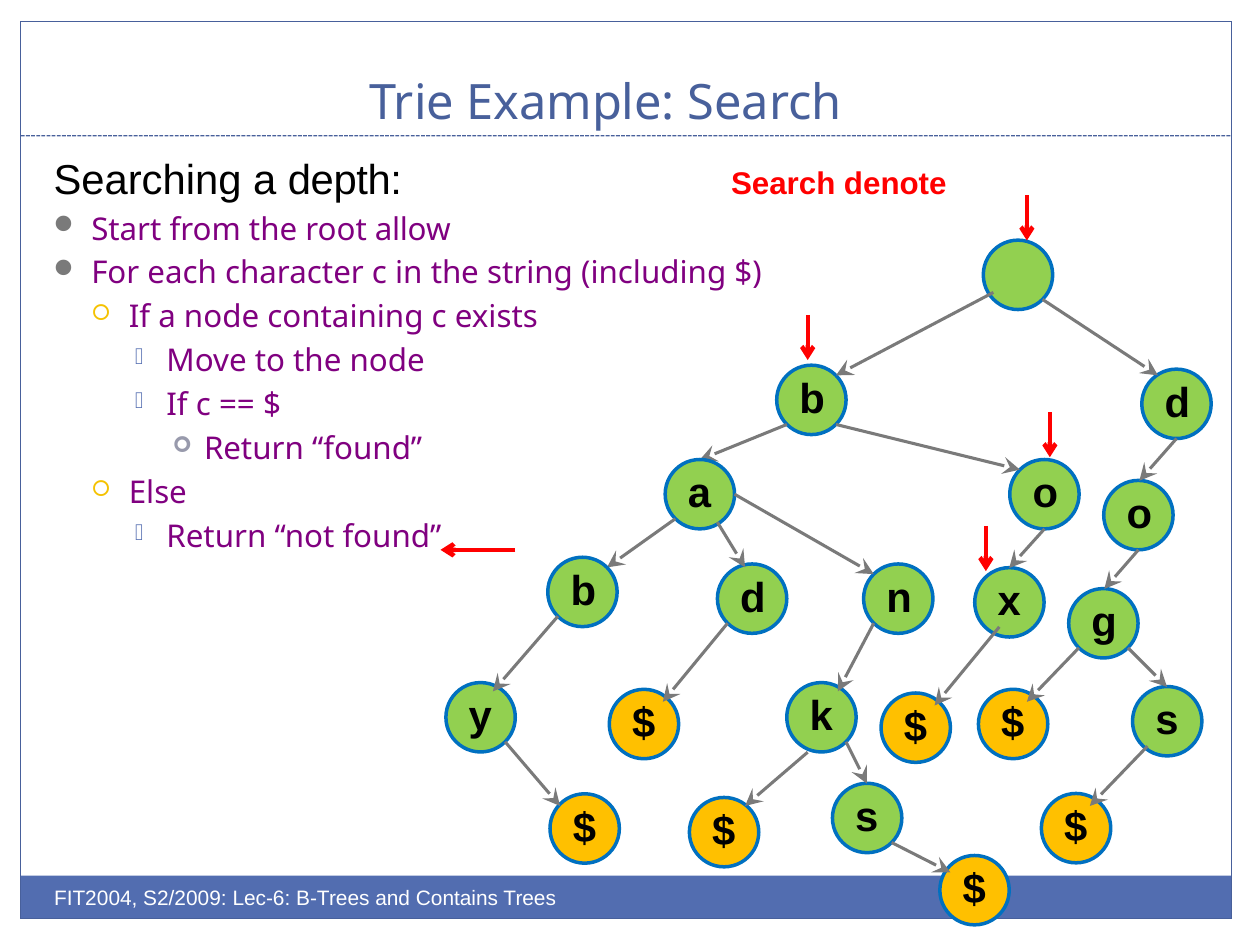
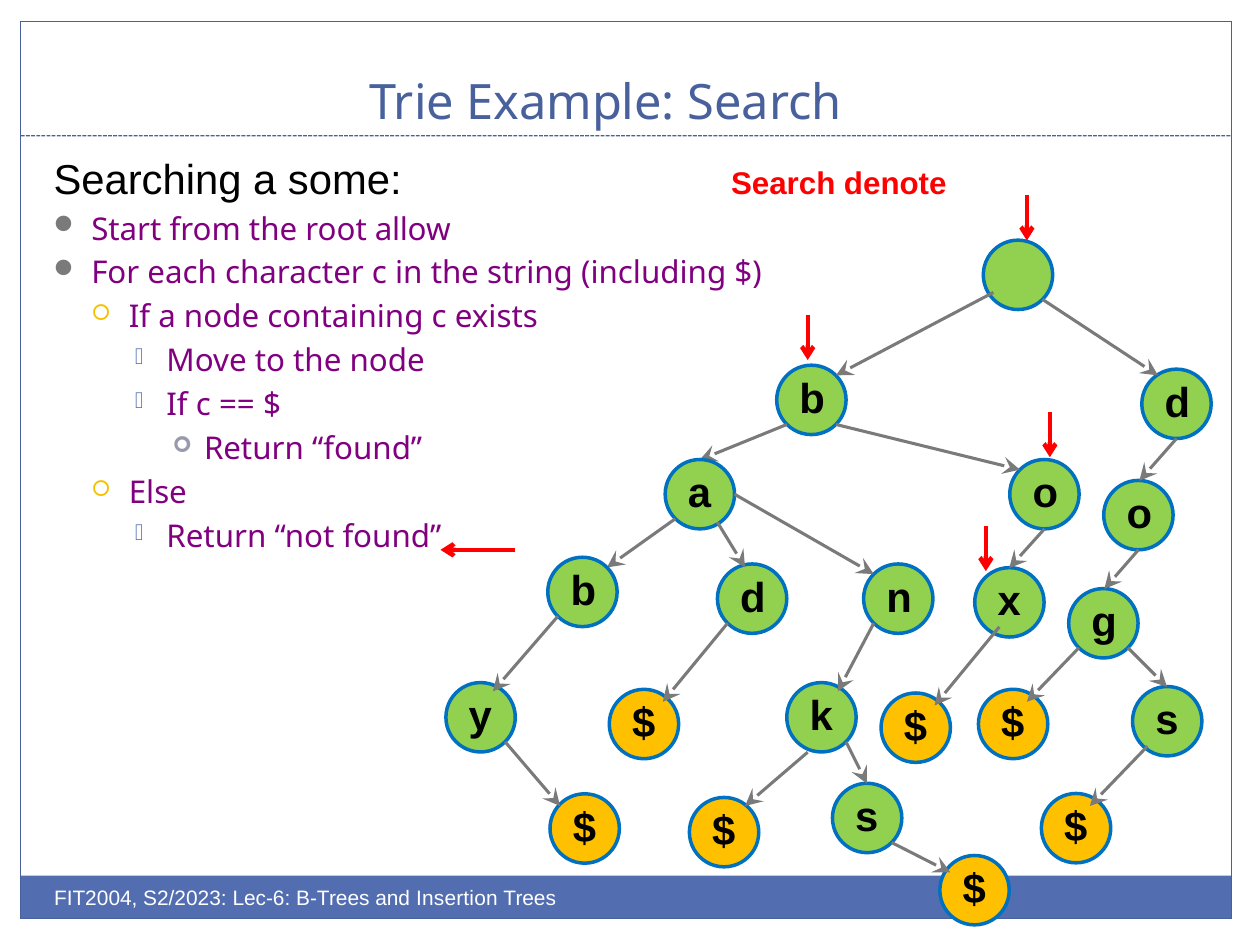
depth: depth -> some (345, 180)
S2/2009: S2/2009 -> S2/2023 (185, 899)
Contains: Contains -> Insertion (457, 899)
